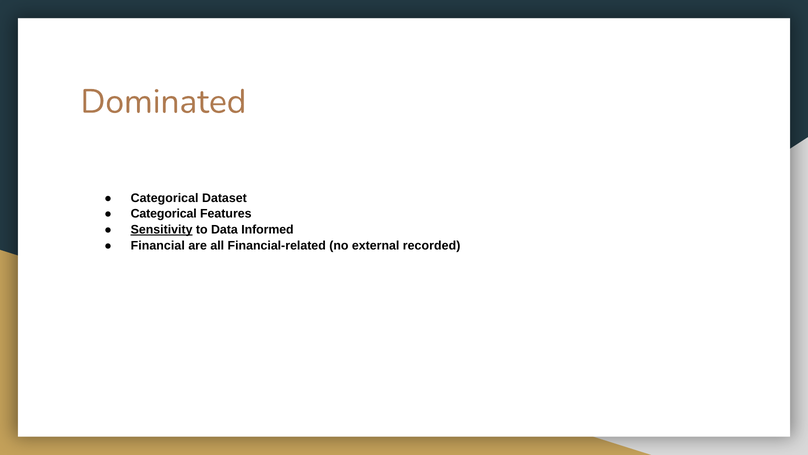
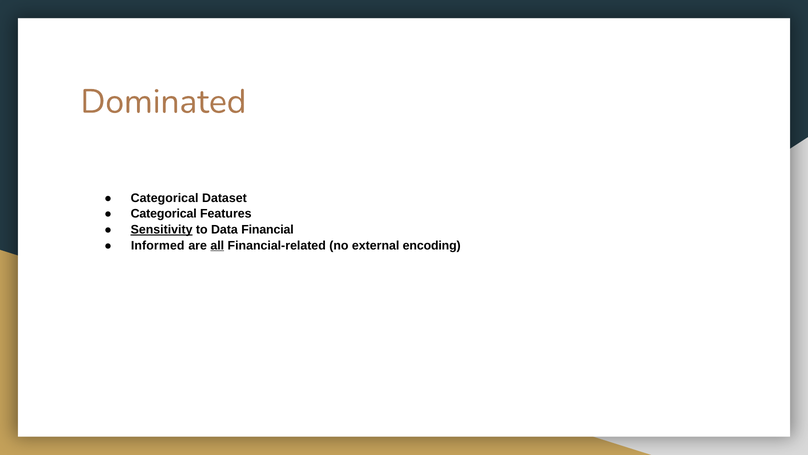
Informed: Informed -> Financial (267, 229)
Financial: Financial -> Informed (158, 245)
all underline: none -> present (217, 245)
recorded: recorded -> encoding (432, 245)
